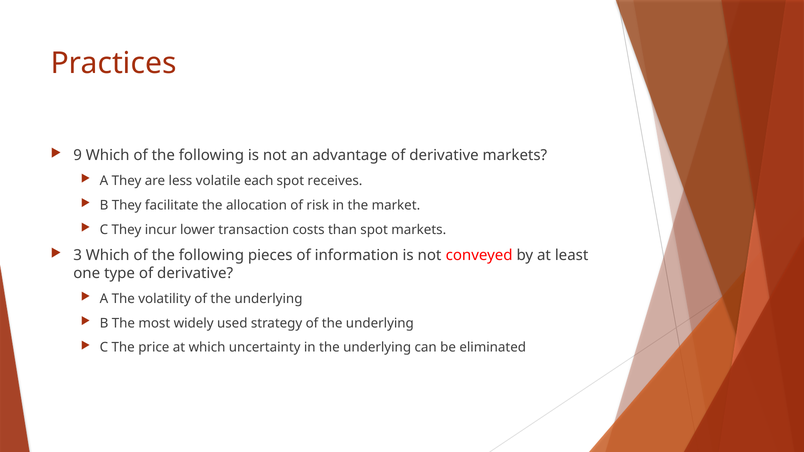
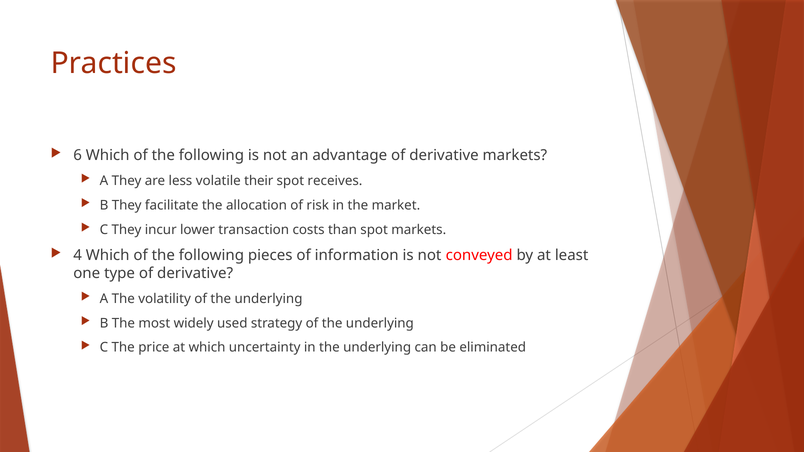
9: 9 -> 6 (78, 156)
each: each -> their (259, 181)
3: 3 -> 4 (78, 255)
